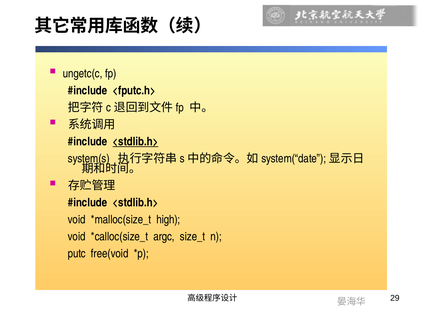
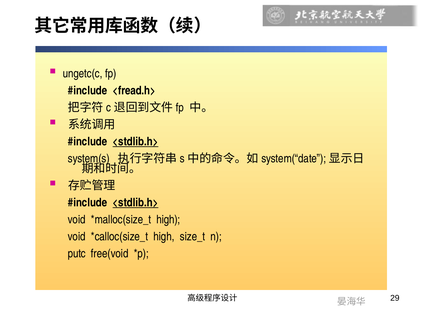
<fputc.h>: <fputc.h> -> <fread.h> (134, 90)
<stdlib.h> underline: none -> present (136, 202)
argc: argc -> high (164, 236)
